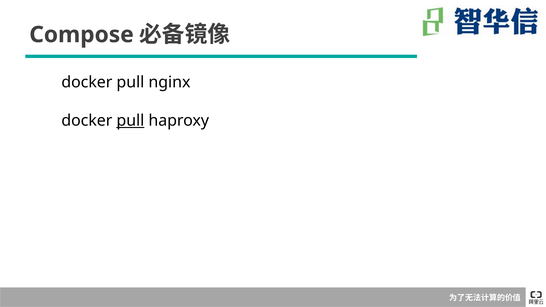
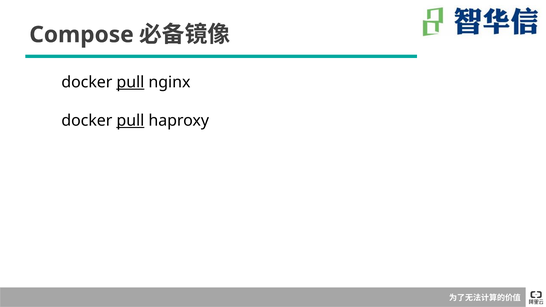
pull underline: none -> present (130, 82)
